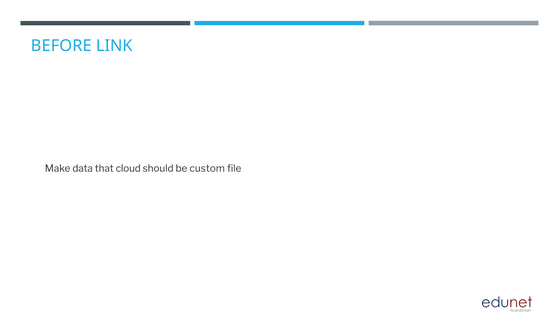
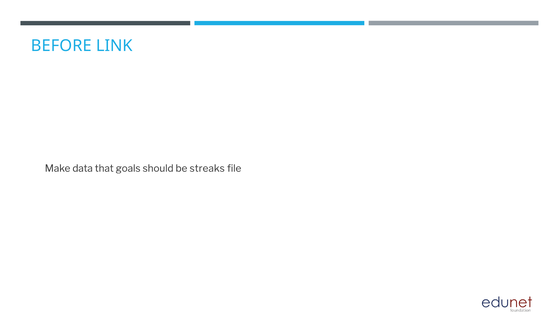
cloud: cloud -> goals (128, 168)
custom: custom -> streaks (207, 168)
